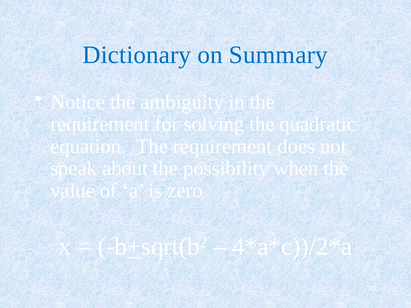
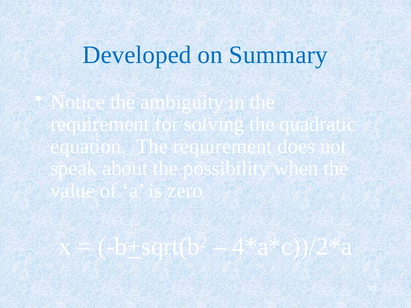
Dictionary: Dictionary -> Developed (137, 55)
